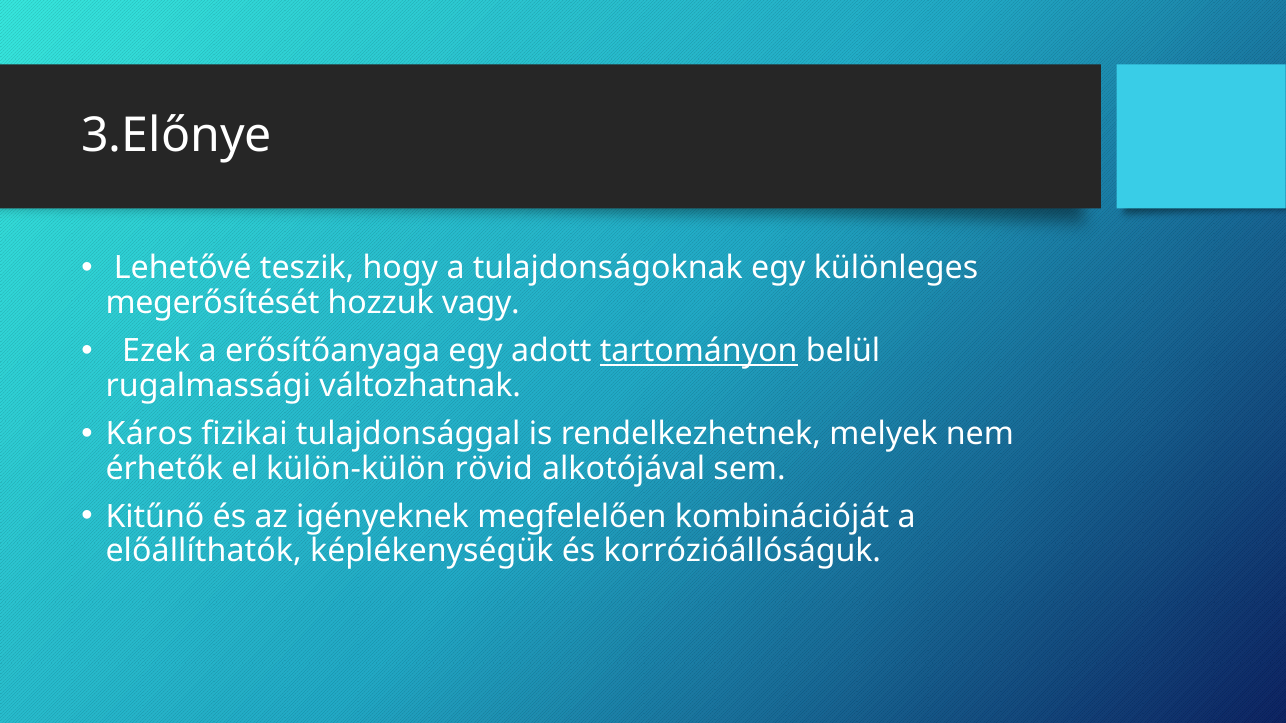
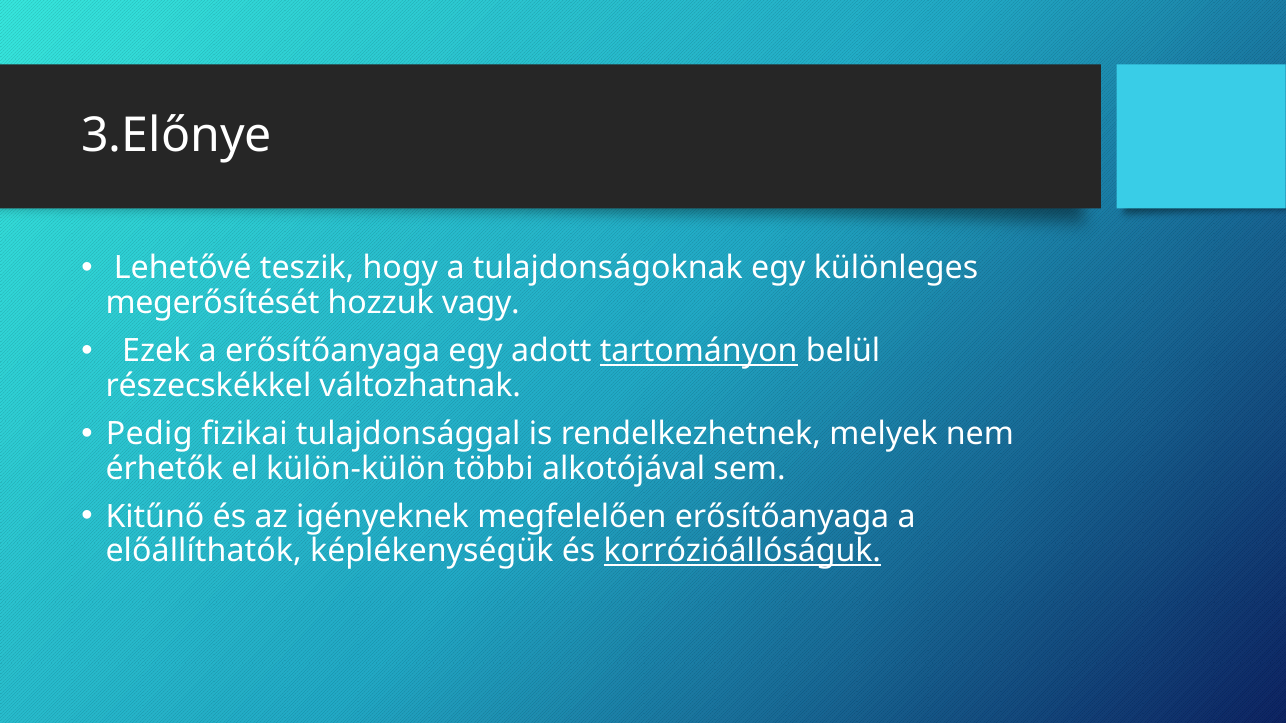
rugalmassági: rugalmassági -> részecskékkel (208, 386)
Káros: Káros -> Pedig (149, 434)
rövid: rövid -> többi (494, 469)
megfelelően kombinációját: kombinációját -> erősítőanyaga (782, 517)
korrózióállóságuk underline: none -> present (742, 552)
